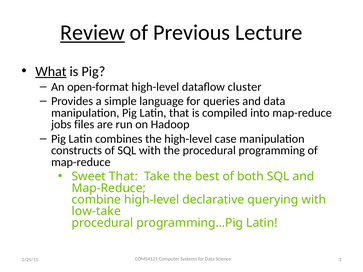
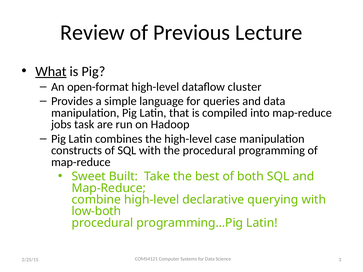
Review underline: present -> none (93, 33)
files: files -> task (84, 125)
Sweet That: That -> Built (123, 177)
low-take: low-take -> low-both (96, 211)
